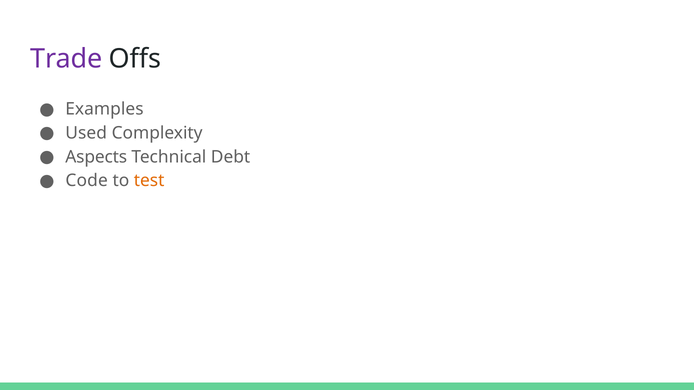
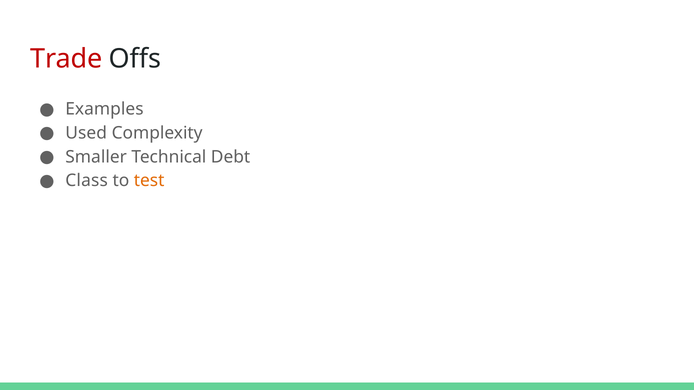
Trade colour: purple -> red (66, 59)
Aspects: Aspects -> Smaller (96, 157)
Code: Code -> Class (87, 181)
